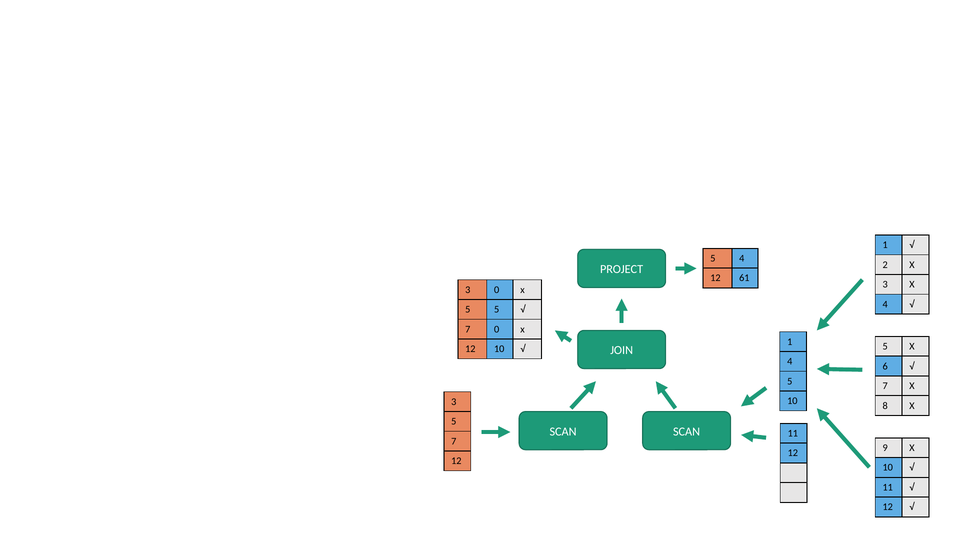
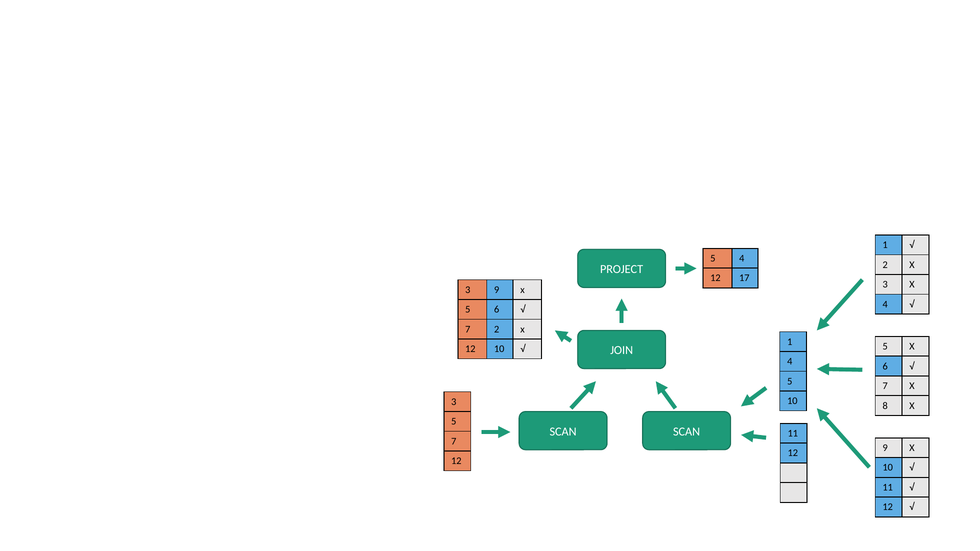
61: 61 -> 17 (744, 278)
3 0: 0 -> 9 (497, 290)
5 5: 5 -> 6 (497, 310)
7 0: 0 -> 2 (497, 329)
